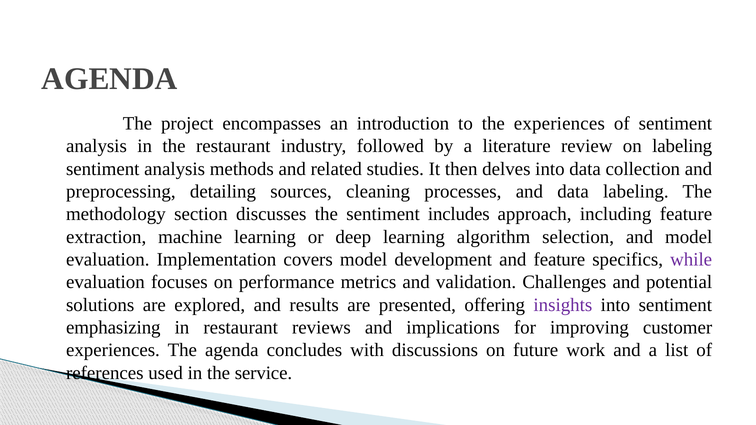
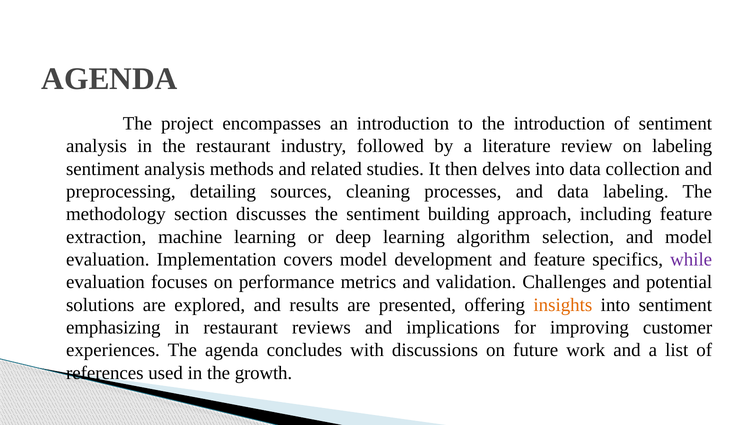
the experiences: experiences -> introduction (559, 124)
includes: includes -> building (459, 214)
insights colour: purple -> orange (563, 305)
service: service -> growth (263, 373)
